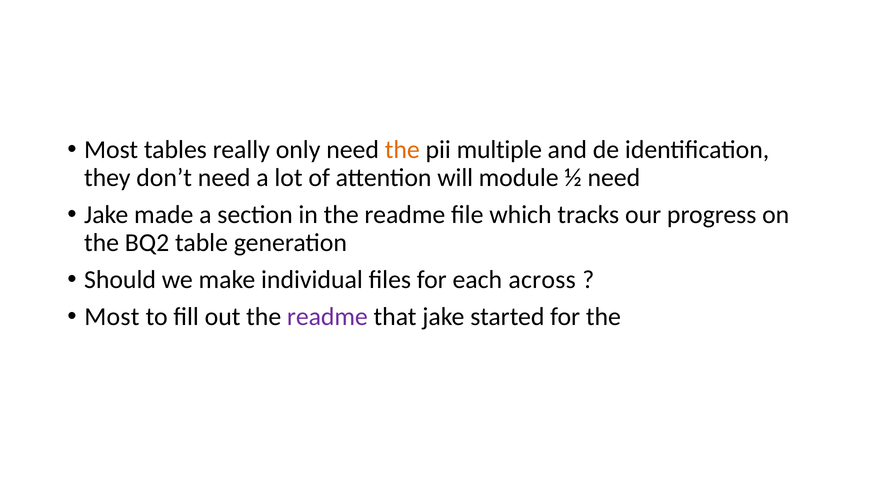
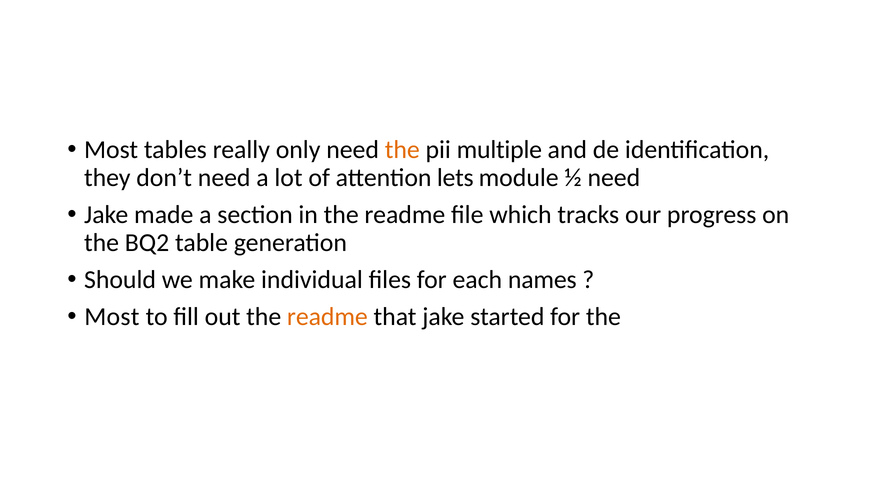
will: will -> lets (455, 178)
across: across -> names (542, 280)
readme colour: purple -> orange (327, 317)
